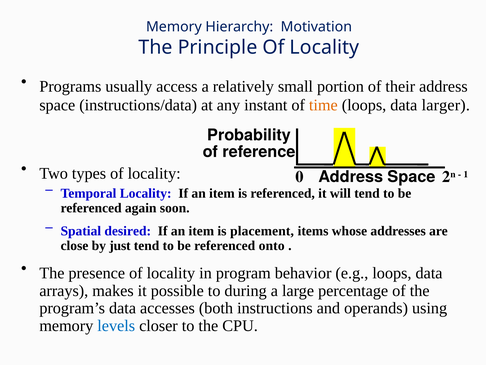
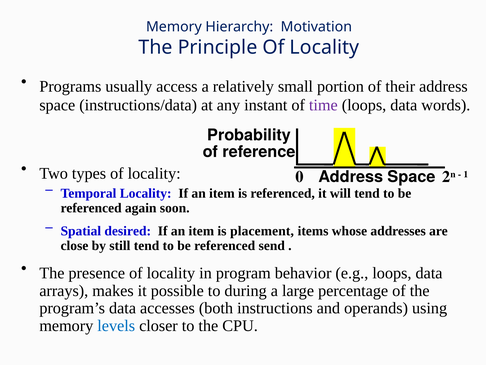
time colour: orange -> purple (323, 105)
larger: larger -> words (446, 105)
just: just -> still (120, 245)
onto: onto -> send (272, 245)
